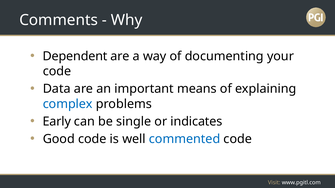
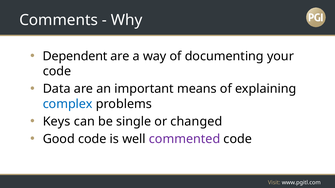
Early: Early -> Keys (57, 122)
indicates: indicates -> changed (196, 122)
commented colour: blue -> purple (185, 139)
